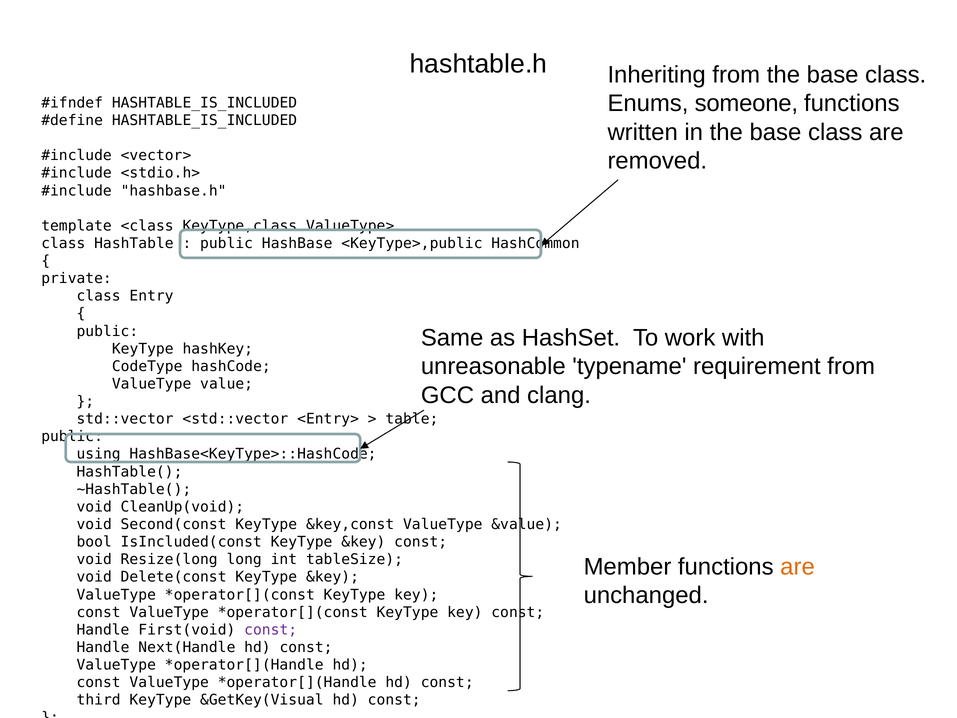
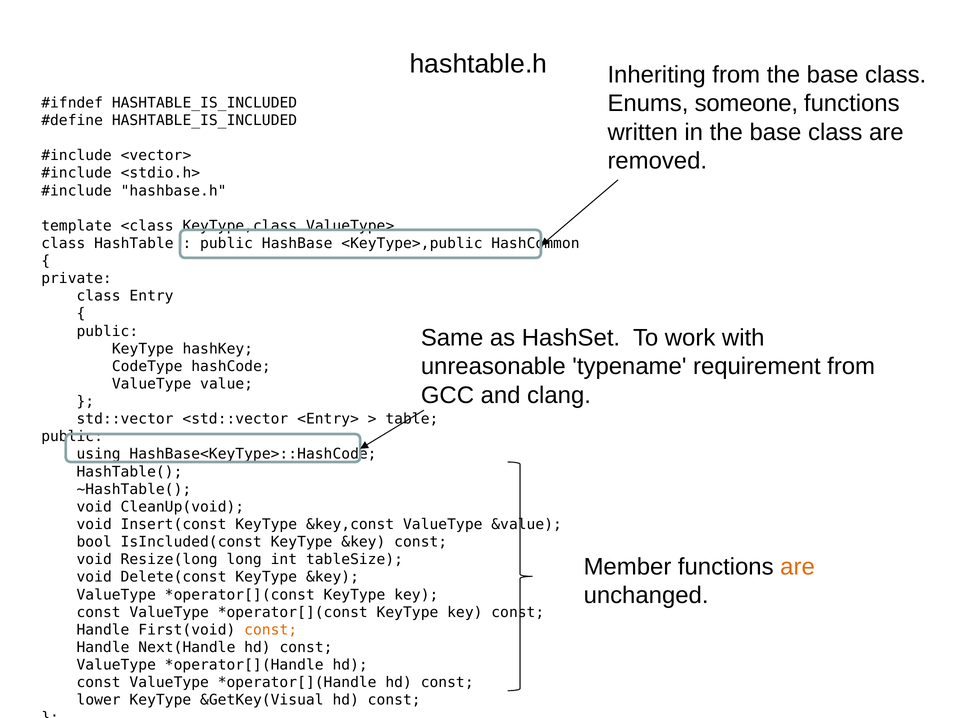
Second(const: Second(const -> Insert(const (174, 524)
const colour: purple -> orange (271, 630)
third: third -> lower (99, 700)
